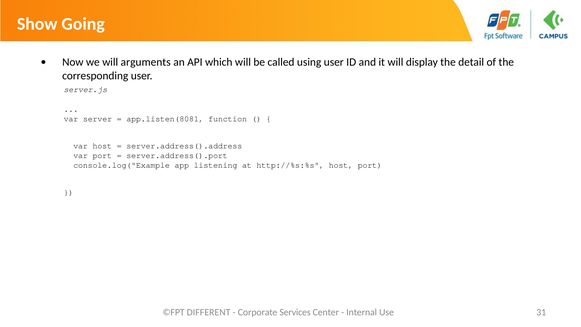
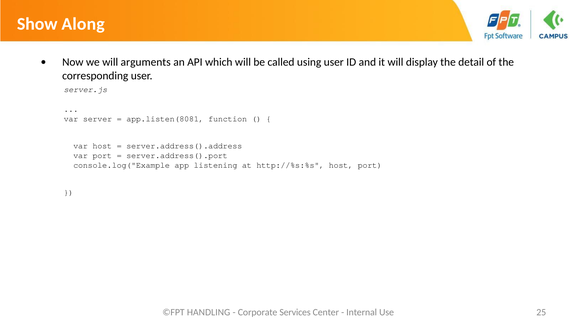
Going: Going -> Along (83, 24)
DIFFERENT: DIFFERENT -> HANDLING (209, 312)
31: 31 -> 25 (541, 312)
